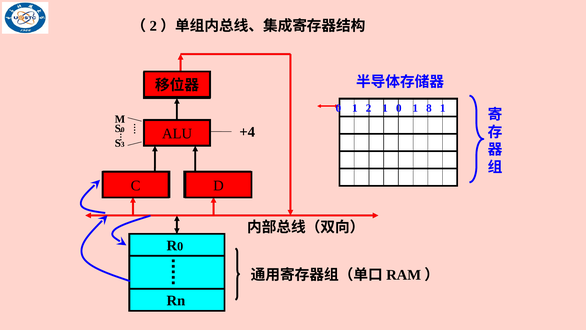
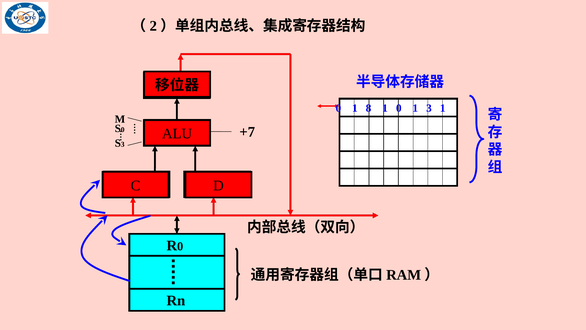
2: 2 -> 8 (369, 108)
1 8: 8 -> 3 (429, 108)
+4: +4 -> +7 (247, 132)
